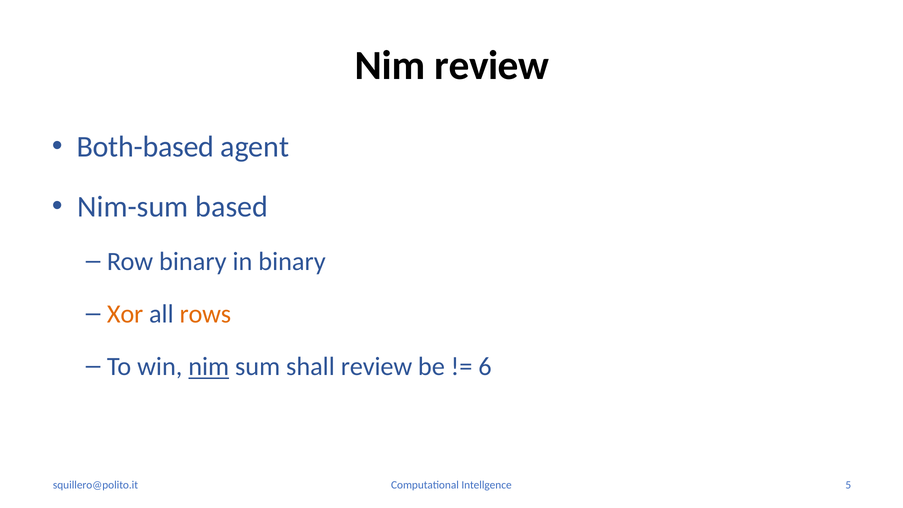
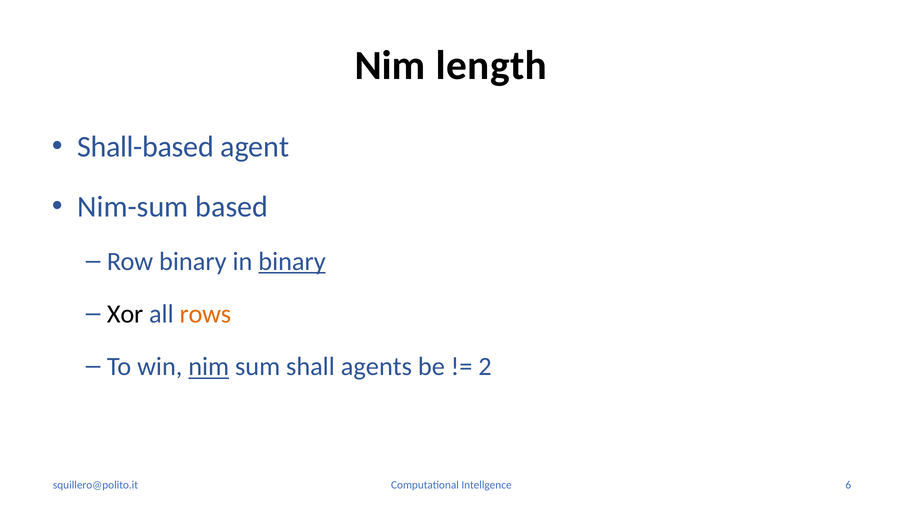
Nim review: review -> length (491, 66)
Both-based: Both-based -> Shall-based (145, 147)
binary underline: none -> present (292, 262)
Xor colour: orange -> black (125, 314)
shall review: review -> agents (376, 367)
6: 6 -> 2 (485, 367)
5: 5 -> 6 (848, 485)
